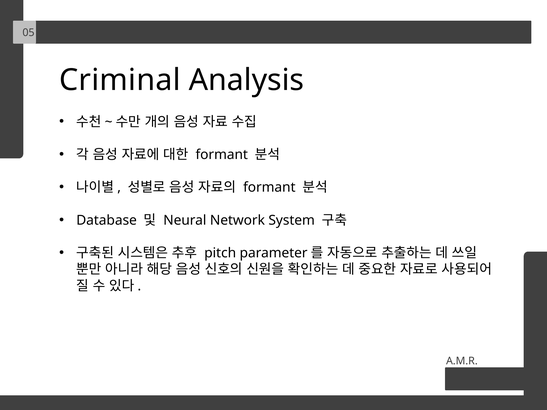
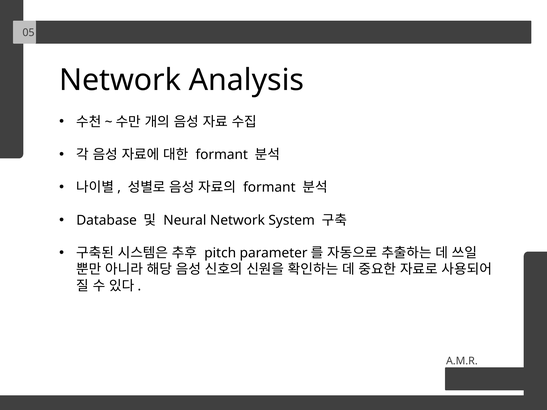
Criminal: Criminal -> Network (120, 80)
